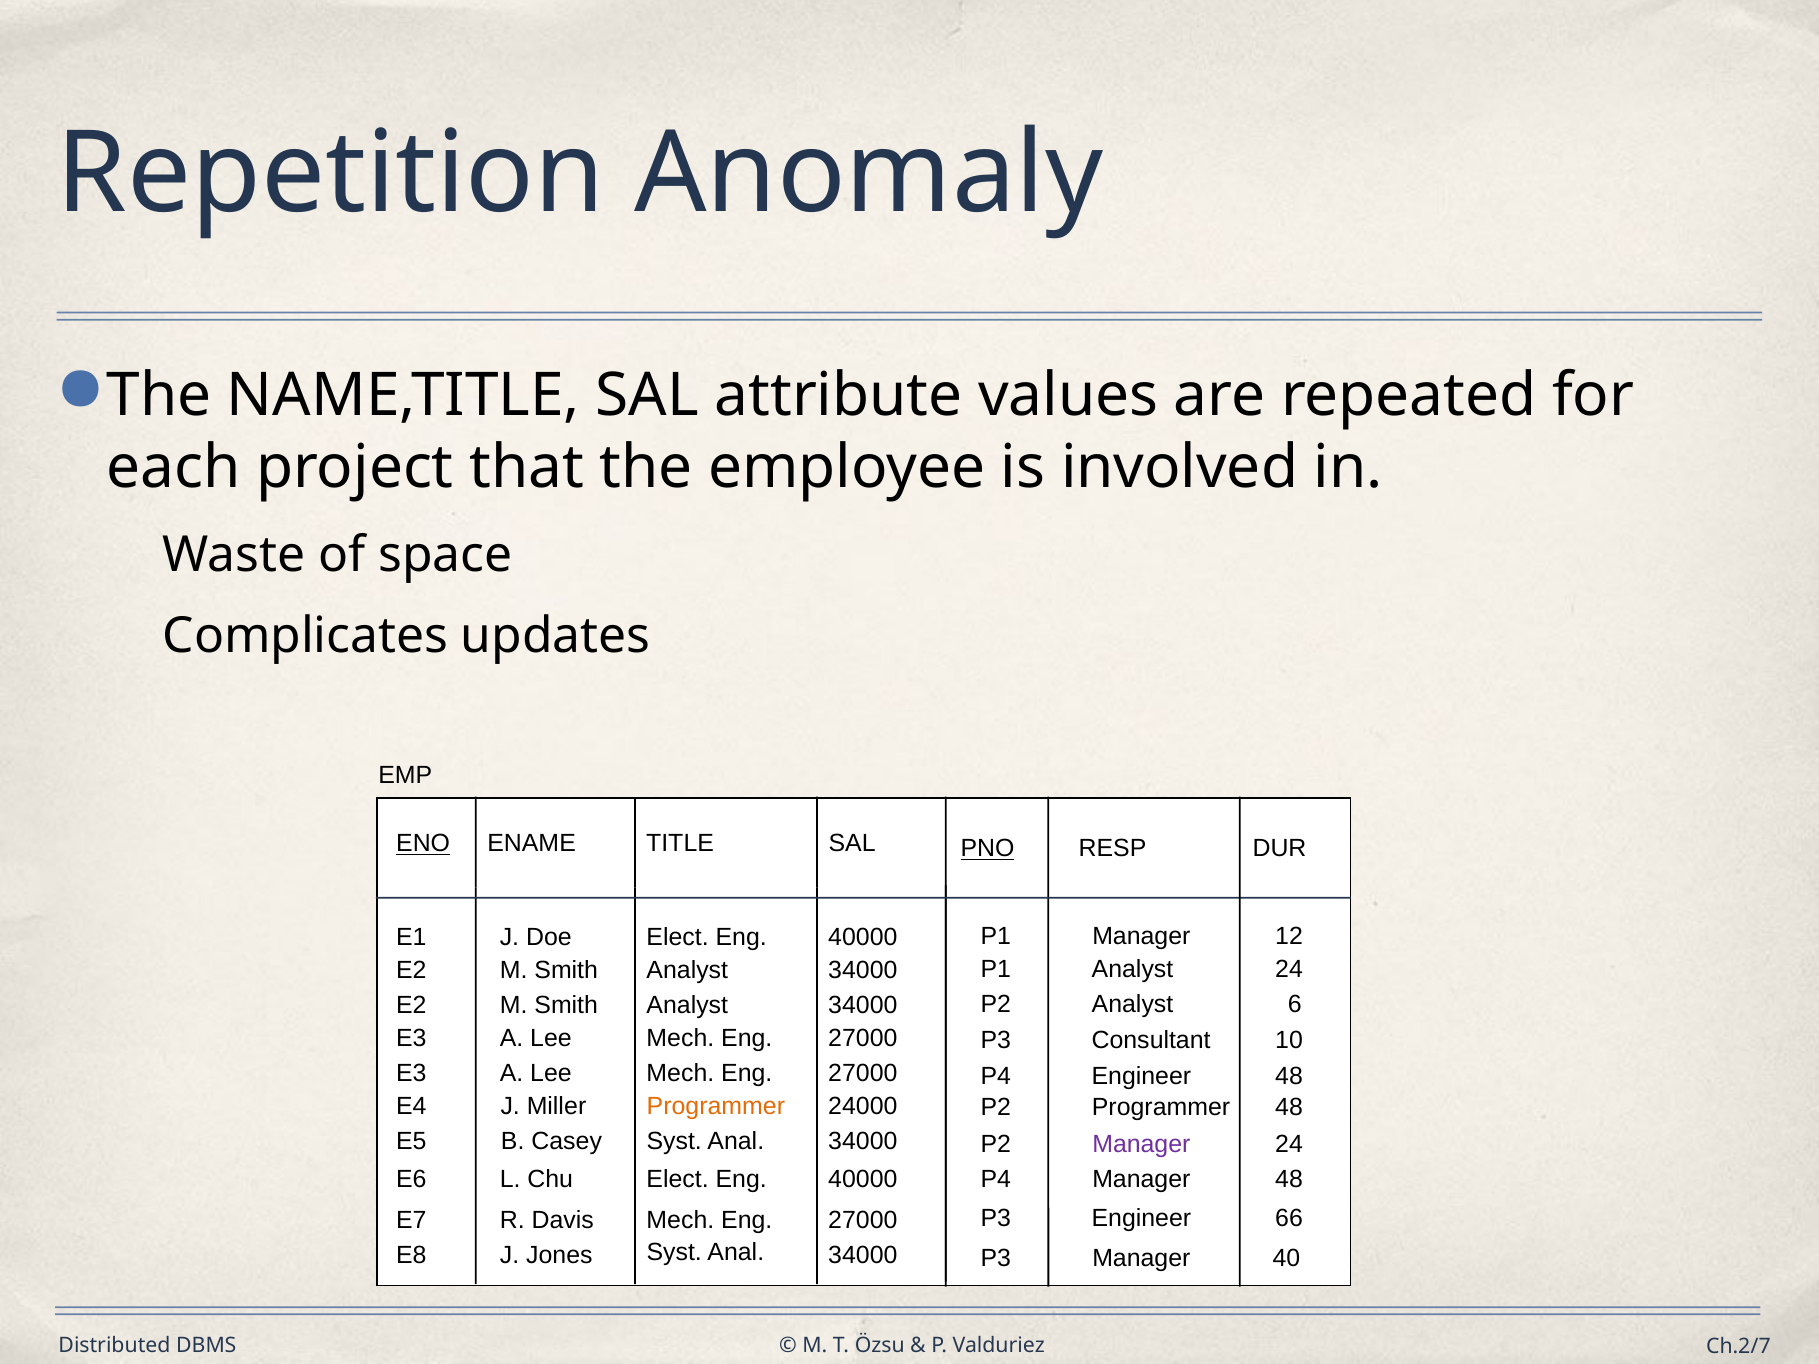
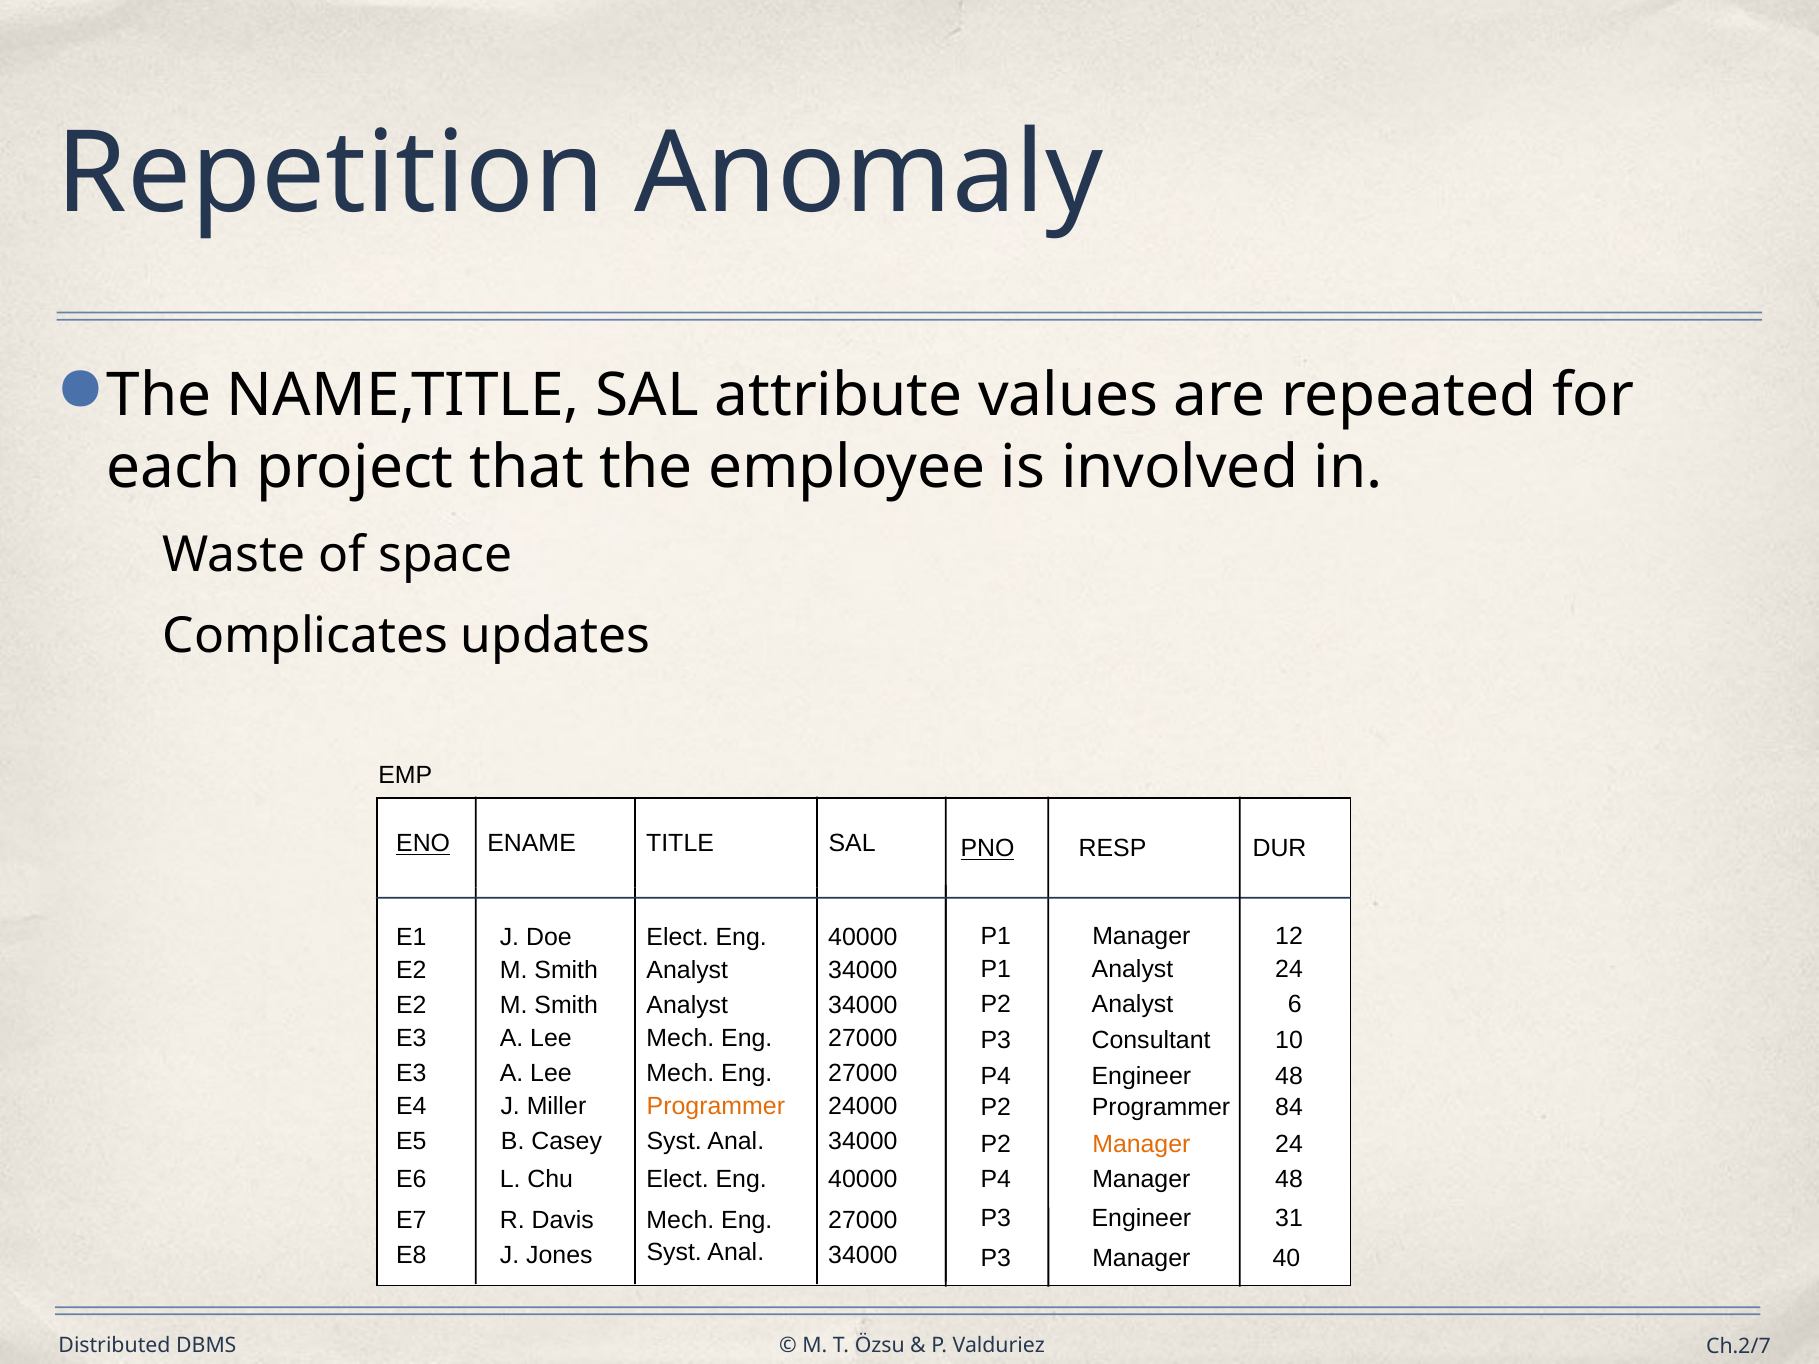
Programmer 48: 48 -> 84 (1289, 1107)
Manager colour: purple -> orange (1141, 1144)
66: 66 -> 31 (1289, 1218)
